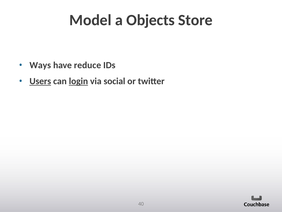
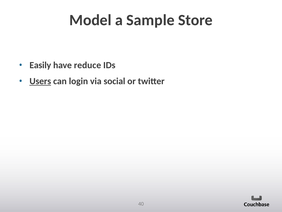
Objects: Objects -> Sample (150, 20)
Ways: Ways -> Easily (40, 65)
login underline: present -> none (78, 81)
